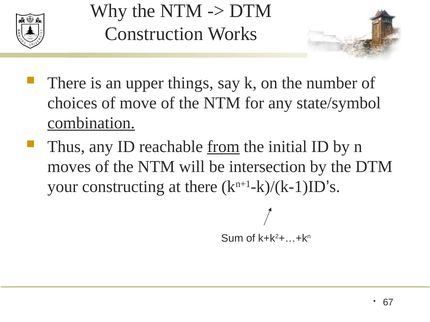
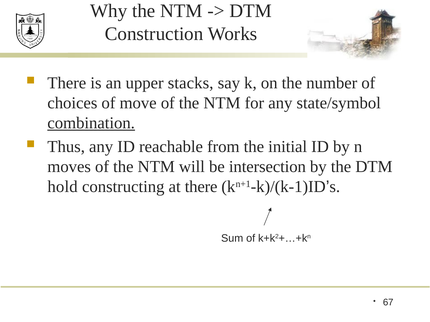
things: things -> stacks (191, 83)
from underline: present -> none (223, 147)
your: your -> hold (63, 187)
